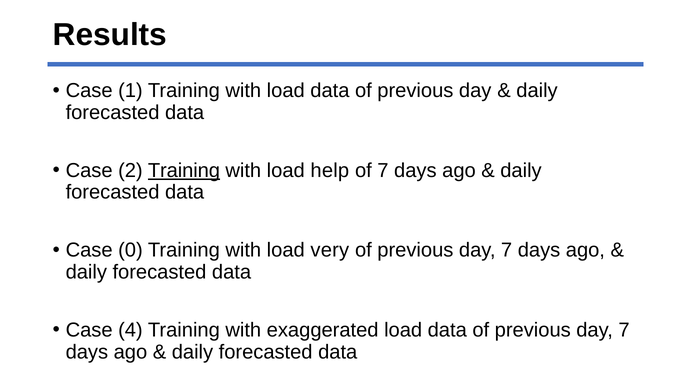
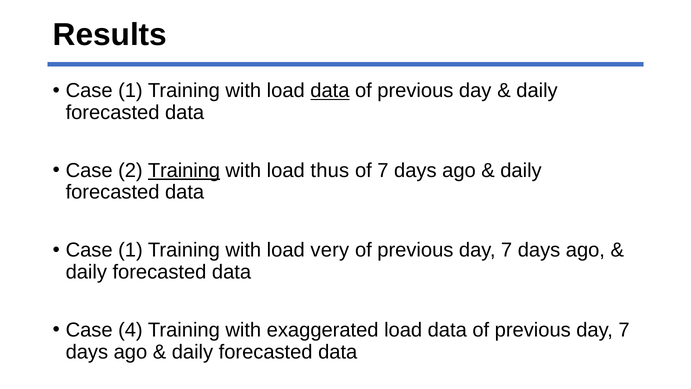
data underline: none -> present (330, 91)
help: help -> thus (330, 170)
0: 0 -> 1 (130, 250)
